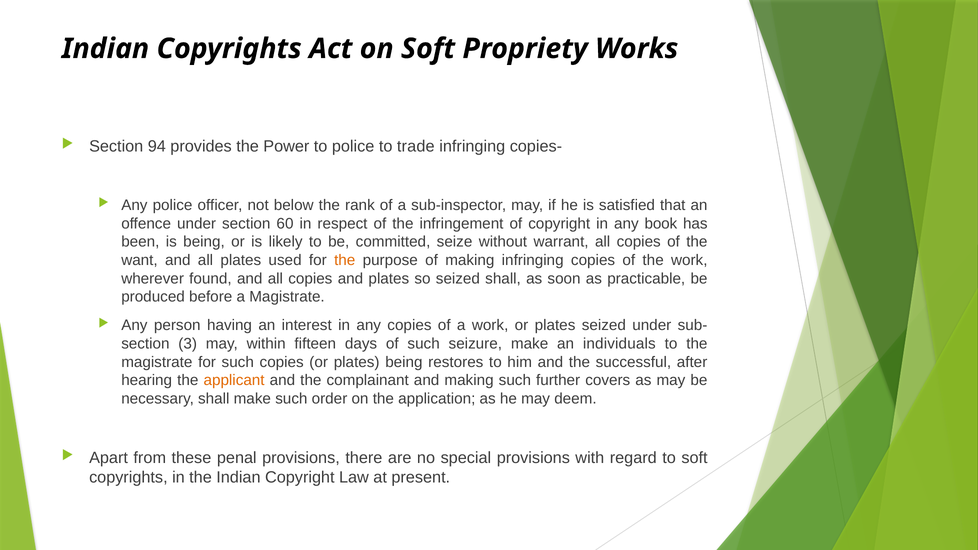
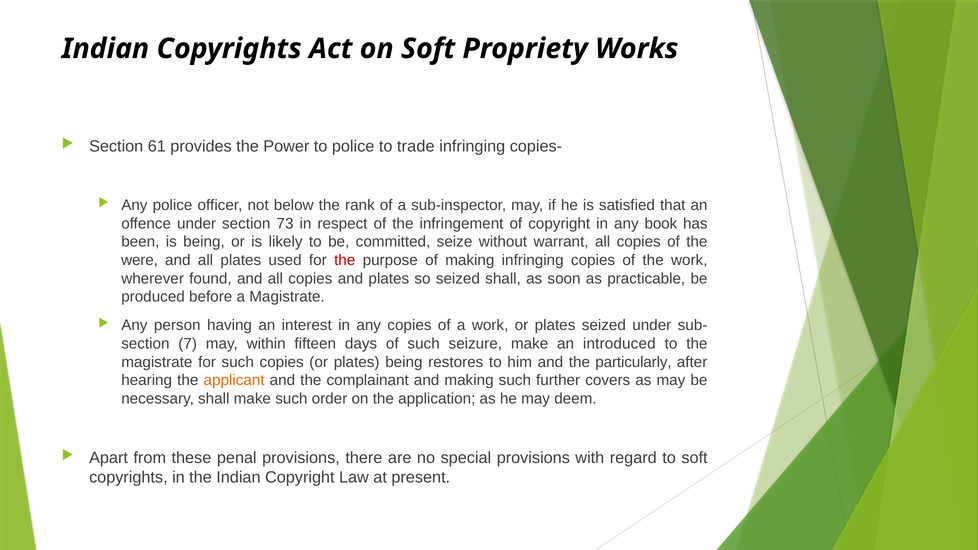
94: 94 -> 61 (157, 146)
60: 60 -> 73 (285, 224)
want: want -> were (140, 260)
the colour: orange -> red (345, 260)
3: 3 -> 7 (188, 344)
individuals: individuals -> introduced (619, 344)
successful: successful -> particularly (633, 362)
